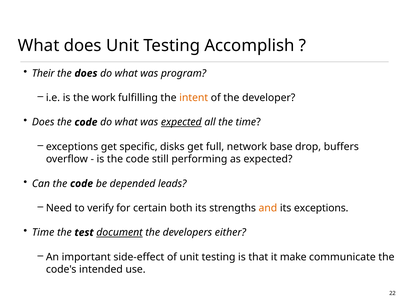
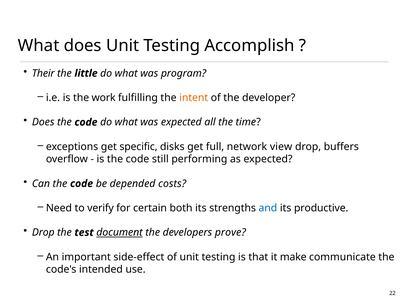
the does: does -> little (86, 73)
expected underline: present -> none (181, 122)
base: base -> view (281, 147)
leads: leads -> costs (172, 183)
and colour: orange -> blue (268, 208)
its exceptions: exceptions -> productive (321, 208)
Time: Time -> Drop (43, 232)
either: either -> prove (230, 232)
